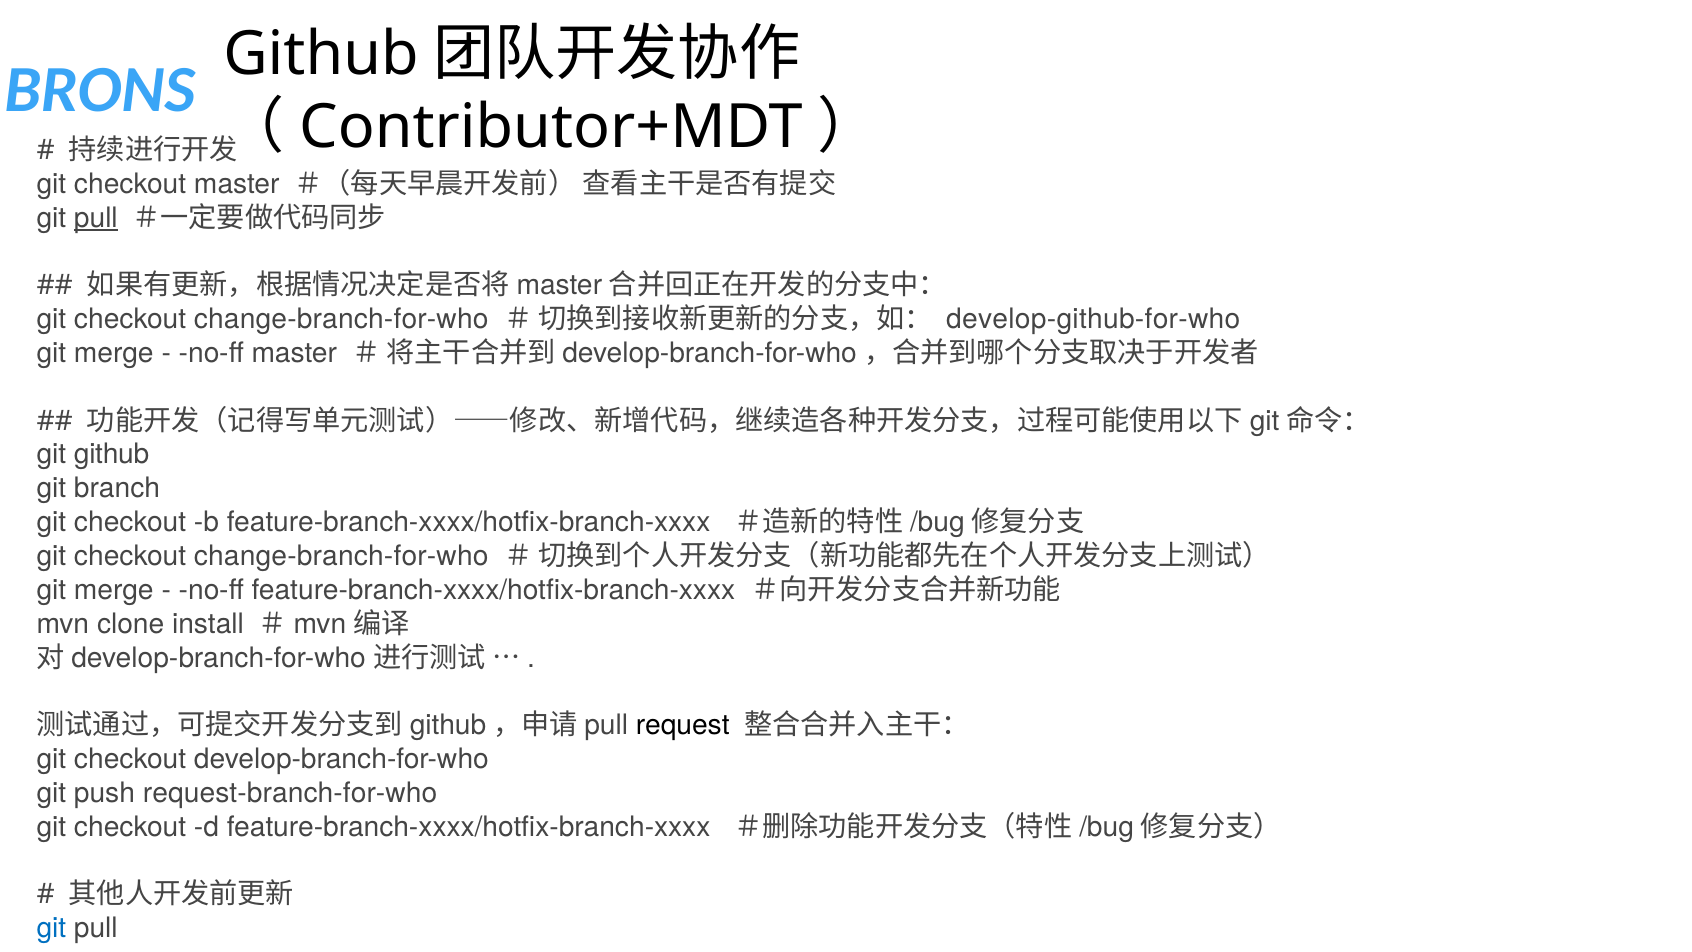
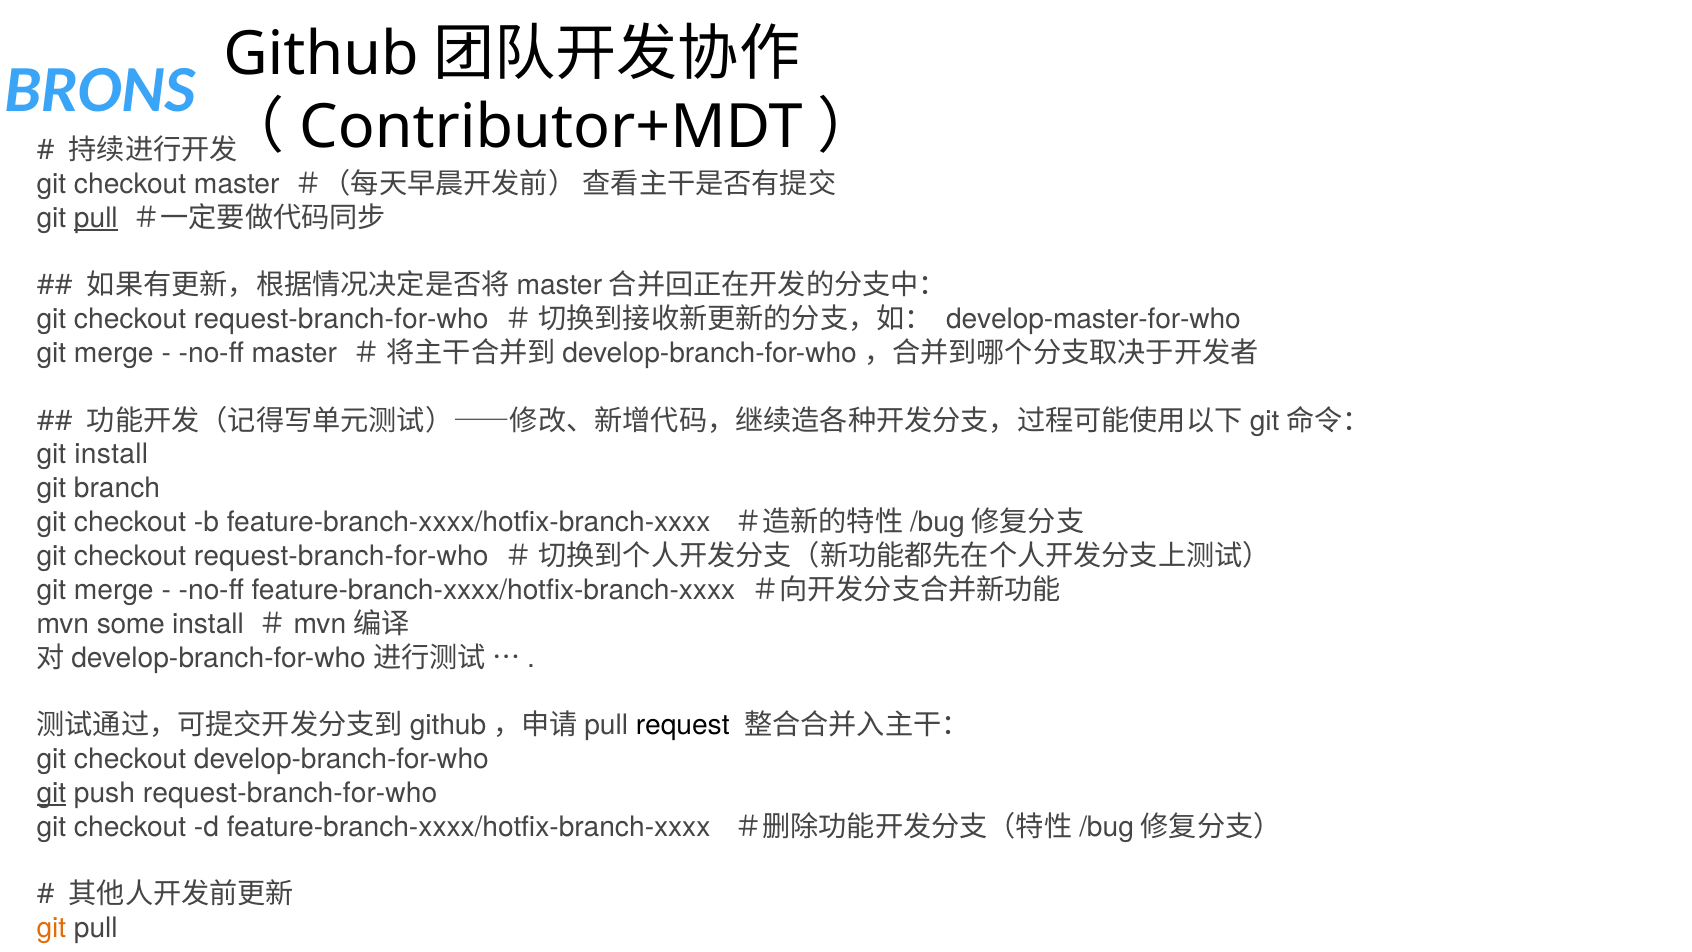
change-branch-for-who: change-branch-for-who -> request-branch-for-who (341, 319)
develop-github-for-who: develop-github-for-who -> develop-master-for-who (1093, 319)
git github: github -> install (111, 455)
change-branch-for-who: change-branch-for-who -> request-branch-for-who (341, 556)
clone: clone -> some (131, 624)
git underline: none -> present (51, 793)
git colour: blue -> orange (51, 928)
